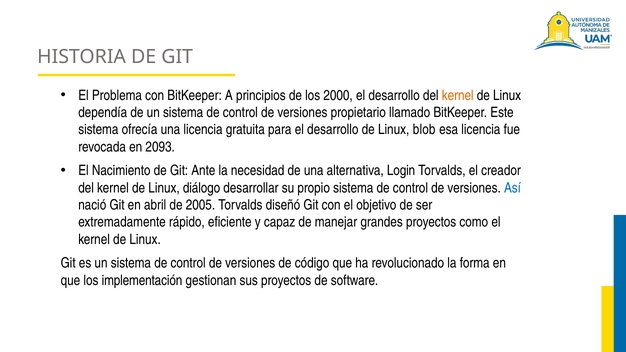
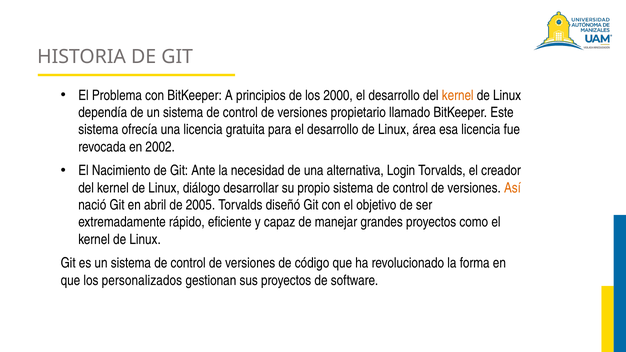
blob: blob -> área (424, 130)
2093: 2093 -> 2002 (160, 147)
Así colour: blue -> orange (513, 188)
implementación: implementación -> personalizados (142, 280)
